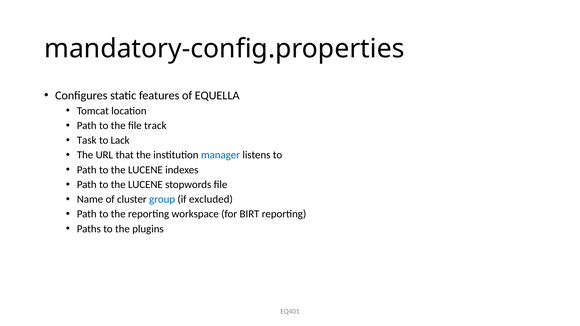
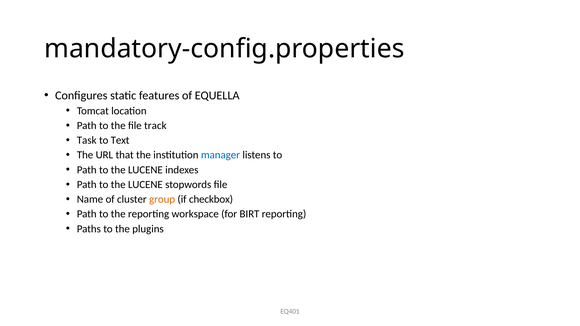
Lack: Lack -> Text (120, 140)
group colour: blue -> orange (162, 199)
excluded: excluded -> checkbox (211, 199)
